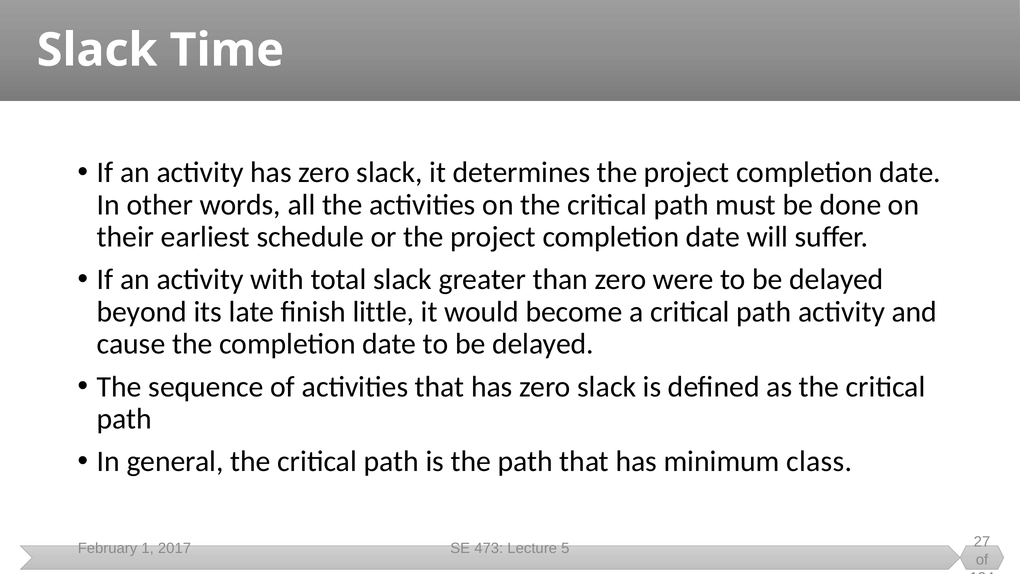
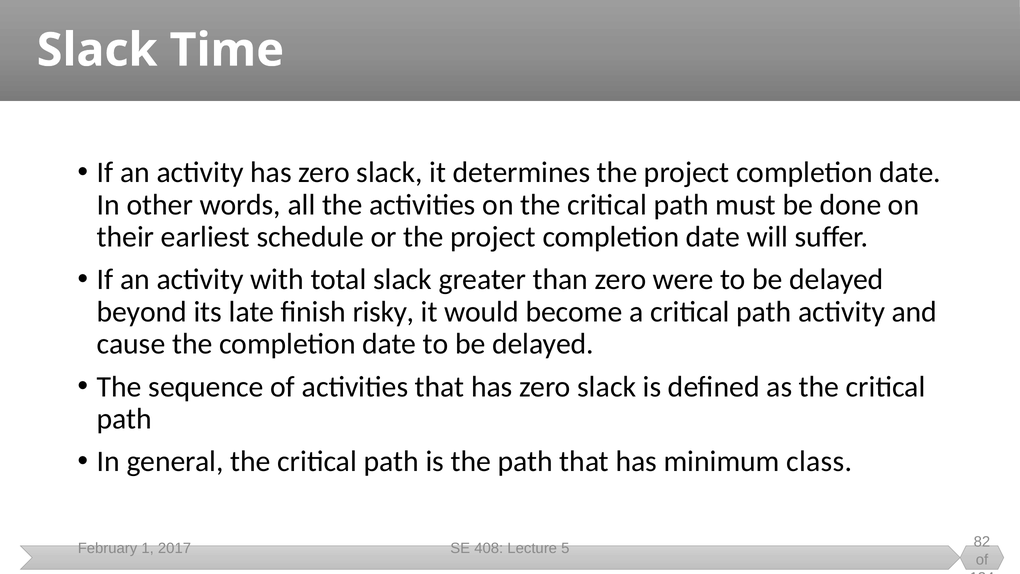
little: little -> risky (383, 312)
473: 473 -> 408 (489, 548)
27: 27 -> 82 (982, 542)
